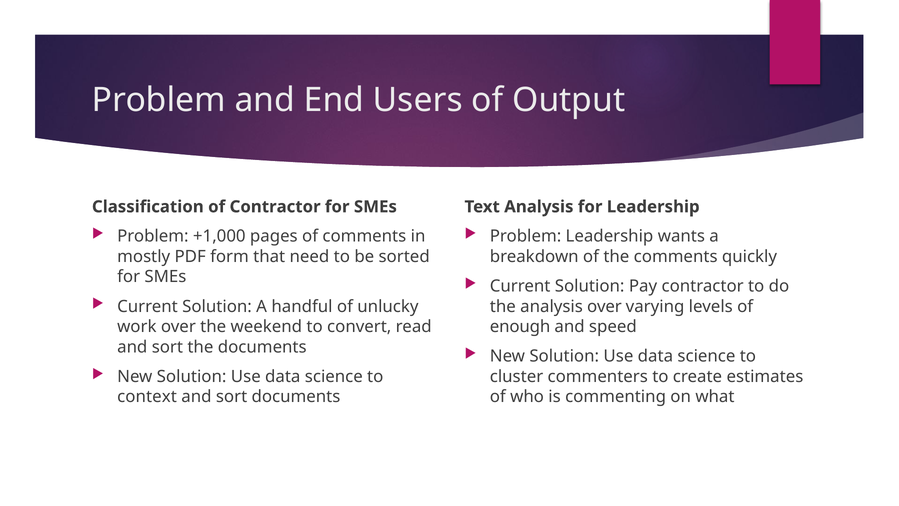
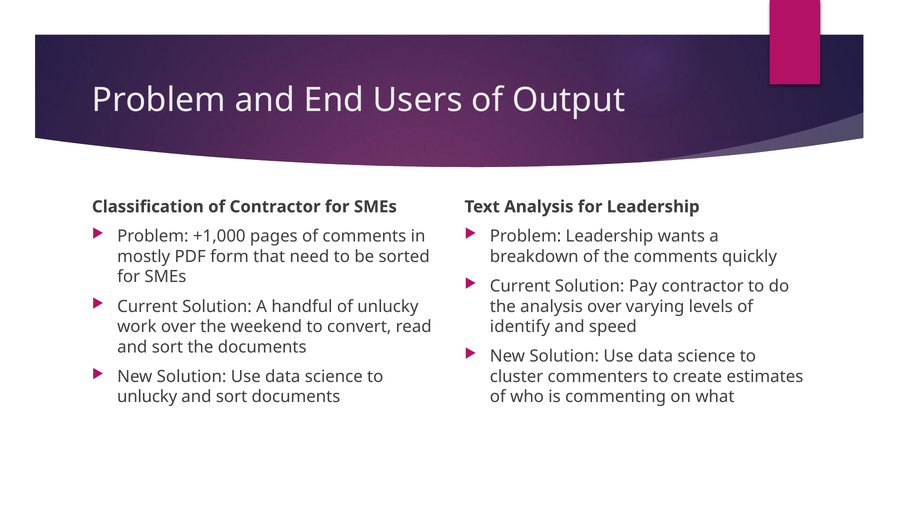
enough: enough -> identify (520, 327)
context: context -> unlucky (147, 397)
